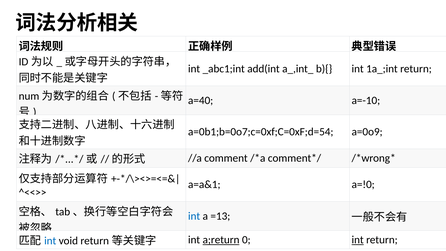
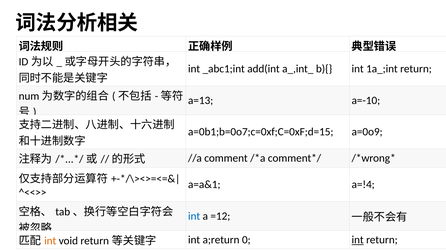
a=40: a=40 -> a=13 (201, 100)
a=0b1;b=0o7;c=0xf;C=0xF;d=54: a=0b1;b=0o7;c=0xf;C=0xF;d=54 -> a=0b1;b=0o7;c=0xf;C=0xF;d=15 (261, 132)
a=!0: a=!0 -> a=!4 (363, 184)
=13: =13 -> =12 (220, 216)
int colour: blue -> orange (50, 241)
a;return underline: present -> none (221, 240)
